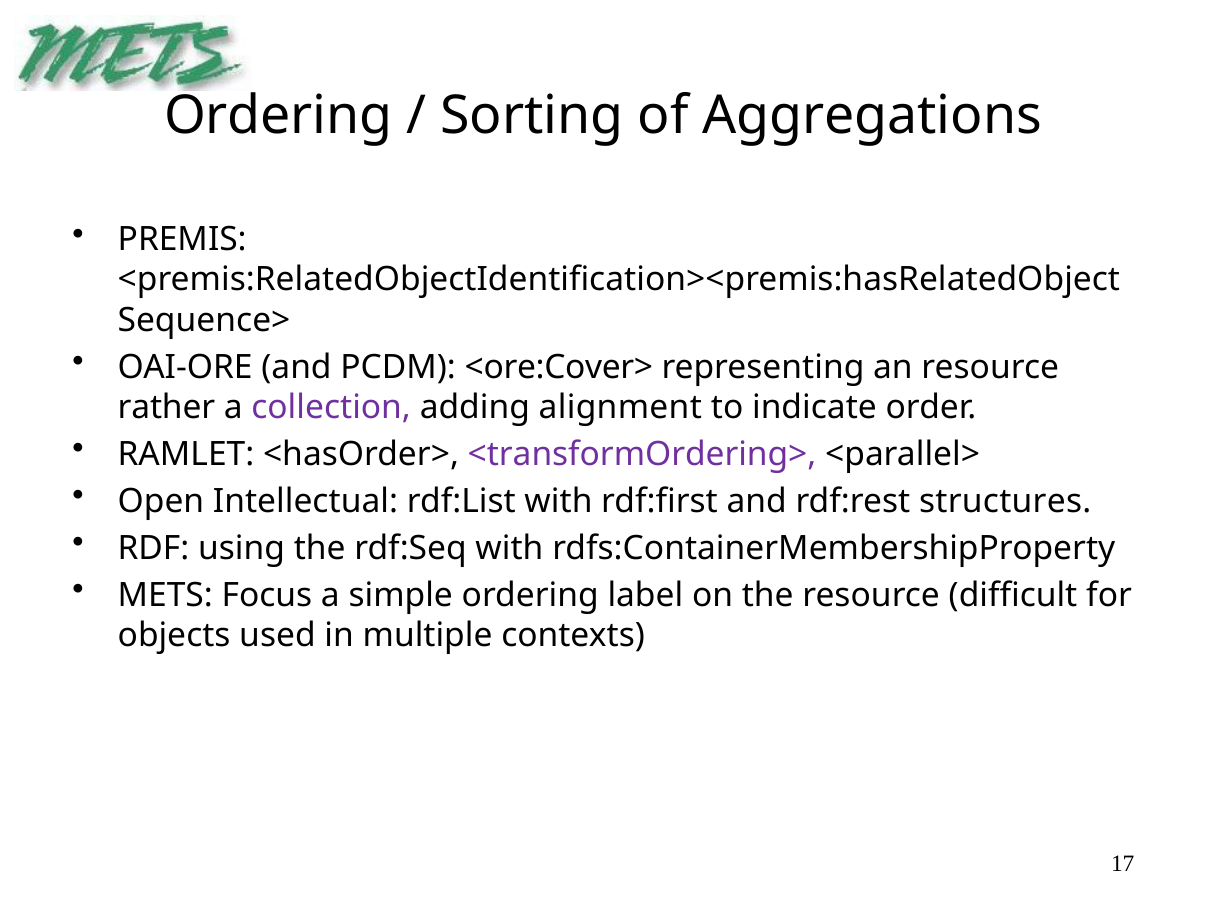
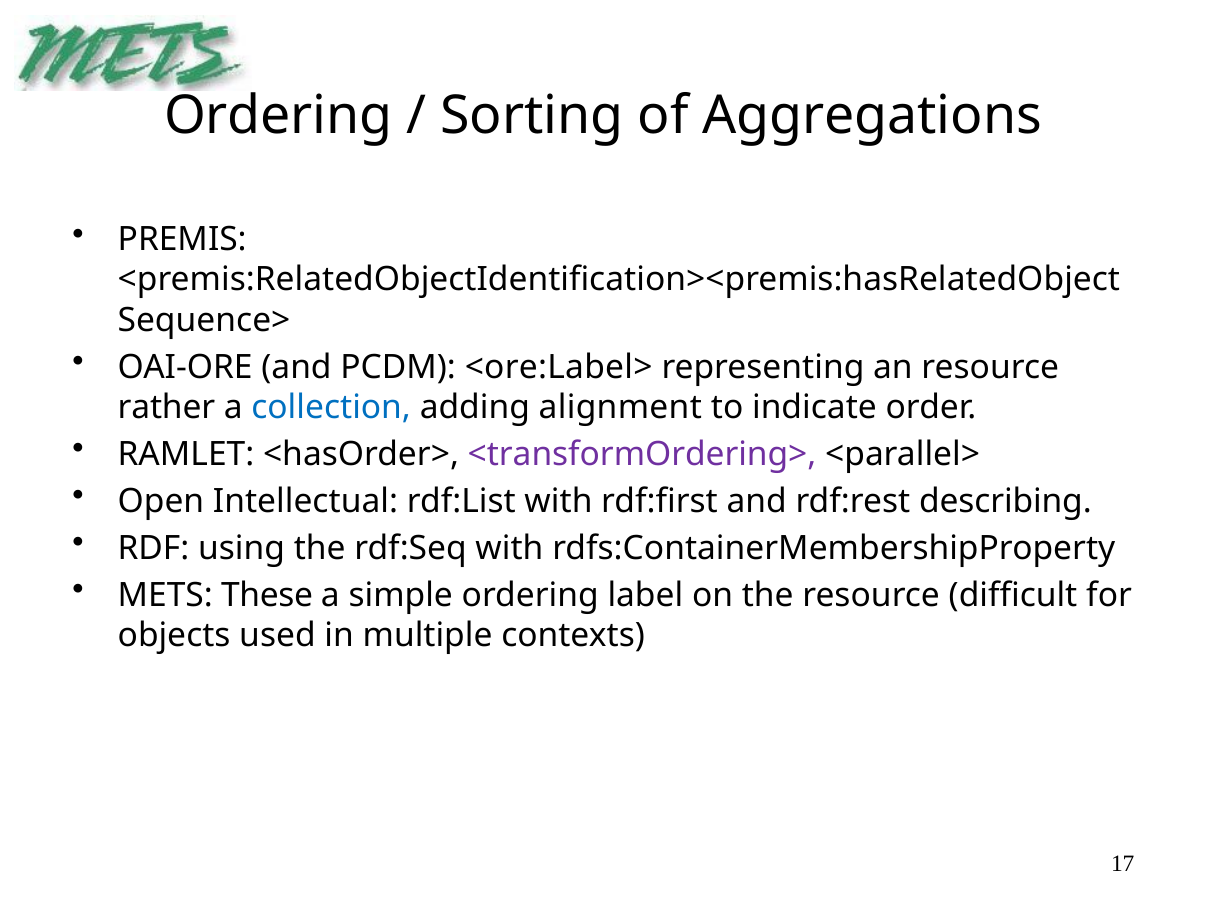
<ore:Cover>: <ore:Cover> -> <ore:Label> (559, 367)
collection colour: purple -> blue (331, 407)
structures: structures -> describing (1005, 501)
Focus: Focus -> These (267, 595)
